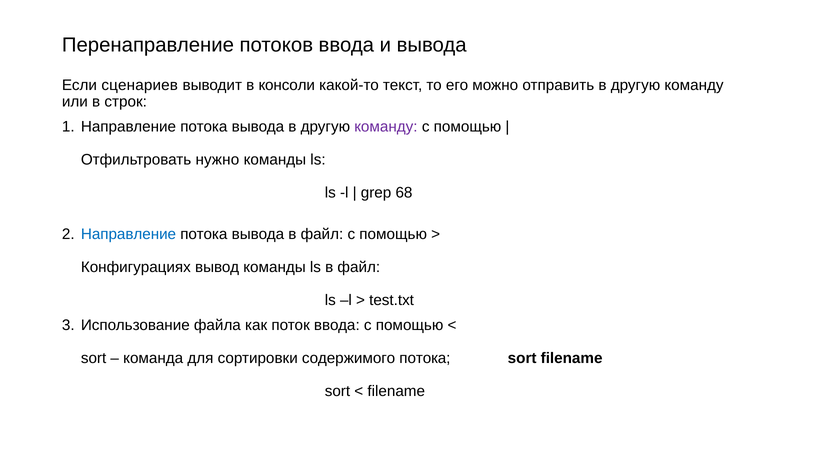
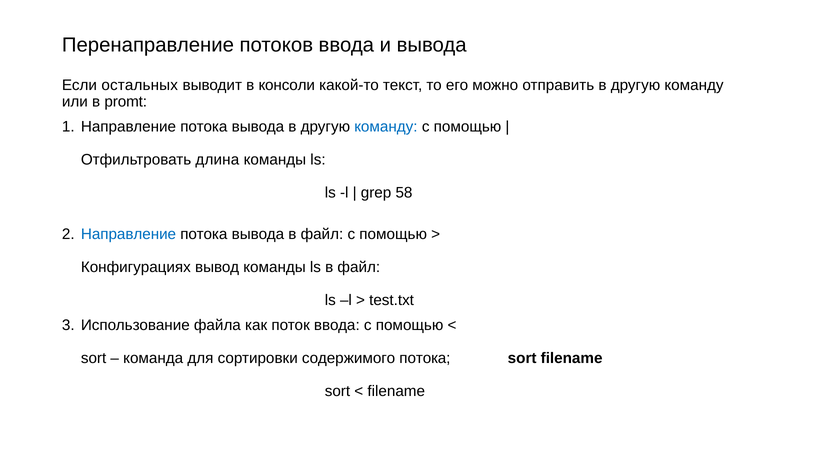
сценариев: сценариев -> остальных (140, 85)
строк: строк -> promt (126, 102)
команду colour: purple -> blue (386, 127)
нужно: нужно -> длина (217, 160)
68: 68 -> 58 (404, 192)
